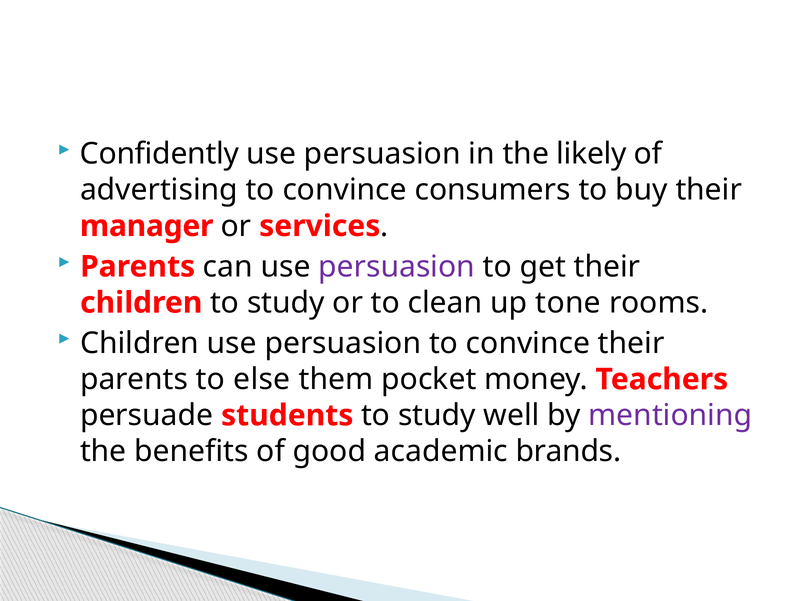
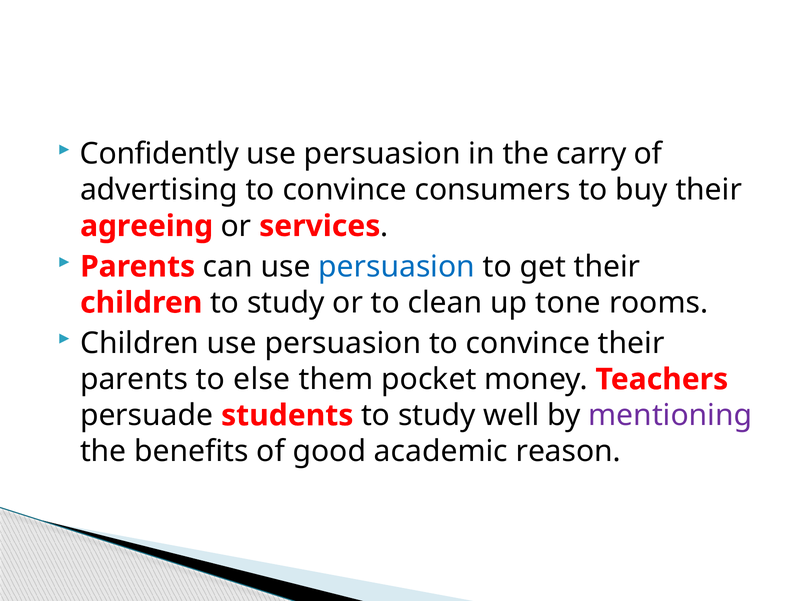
likely: likely -> carry (591, 154)
manager: manager -> agreeing (147, 226)
persuasion colour: purple -> blue (397, 267)
brands: brands -> reason (568, 452)
